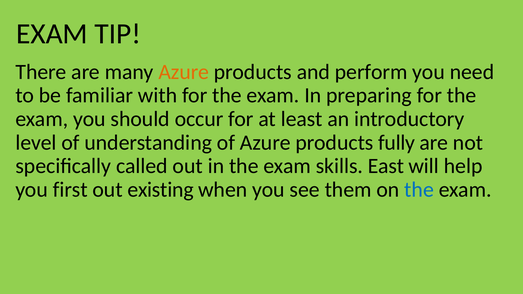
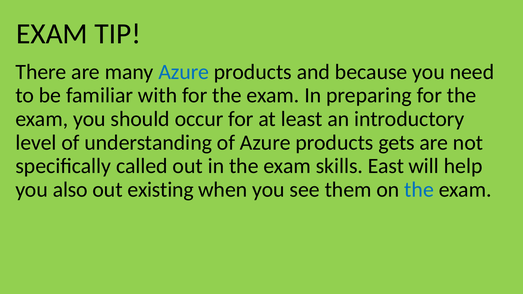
Azure colour: orange -> blue (184, 72)
perform: perform -> because (371, 72)
fully: fully -> gets (397, 143)
first: first -> also (70, 190)
